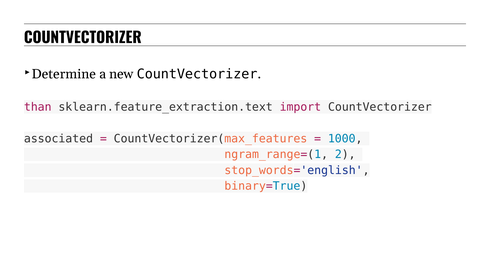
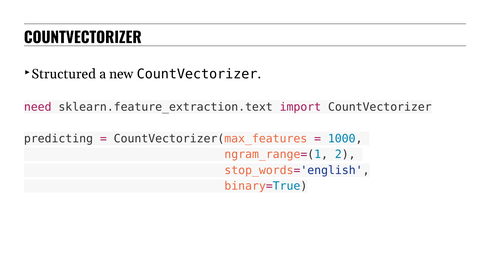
Determine: Determine -> Structured (64, 74)
than: than -> need (38, 107)
associated: associated -> predicting (58, 139)
